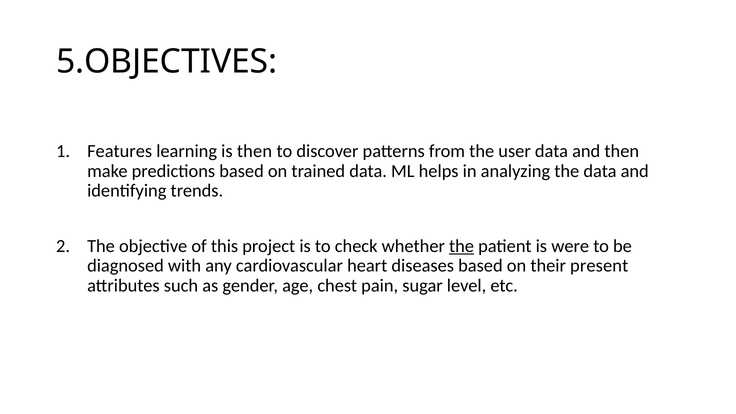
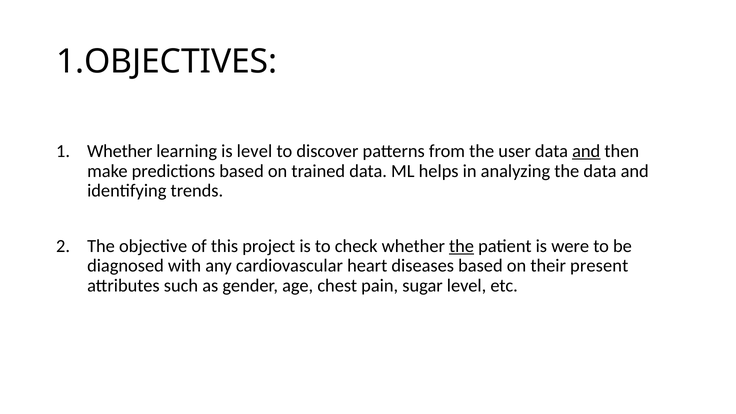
5.OBJECTIVES: 5.OBJECTIVES -> 1.OBJECTIVES (167, 62)
Features: Features -> Whether (120, 151)
is then: then -> level (255, 151)
and underline: none -> present (586, 151)
